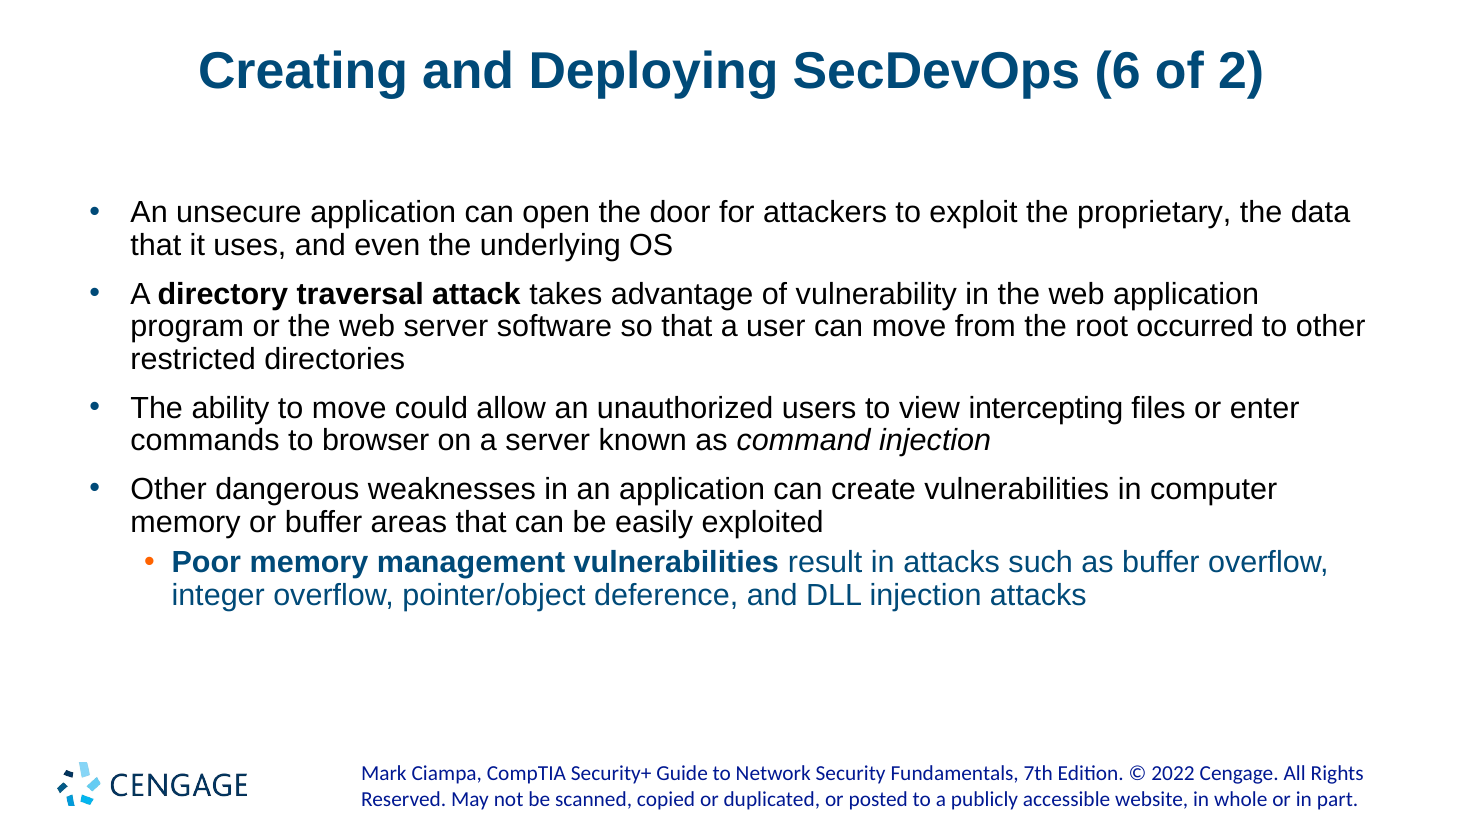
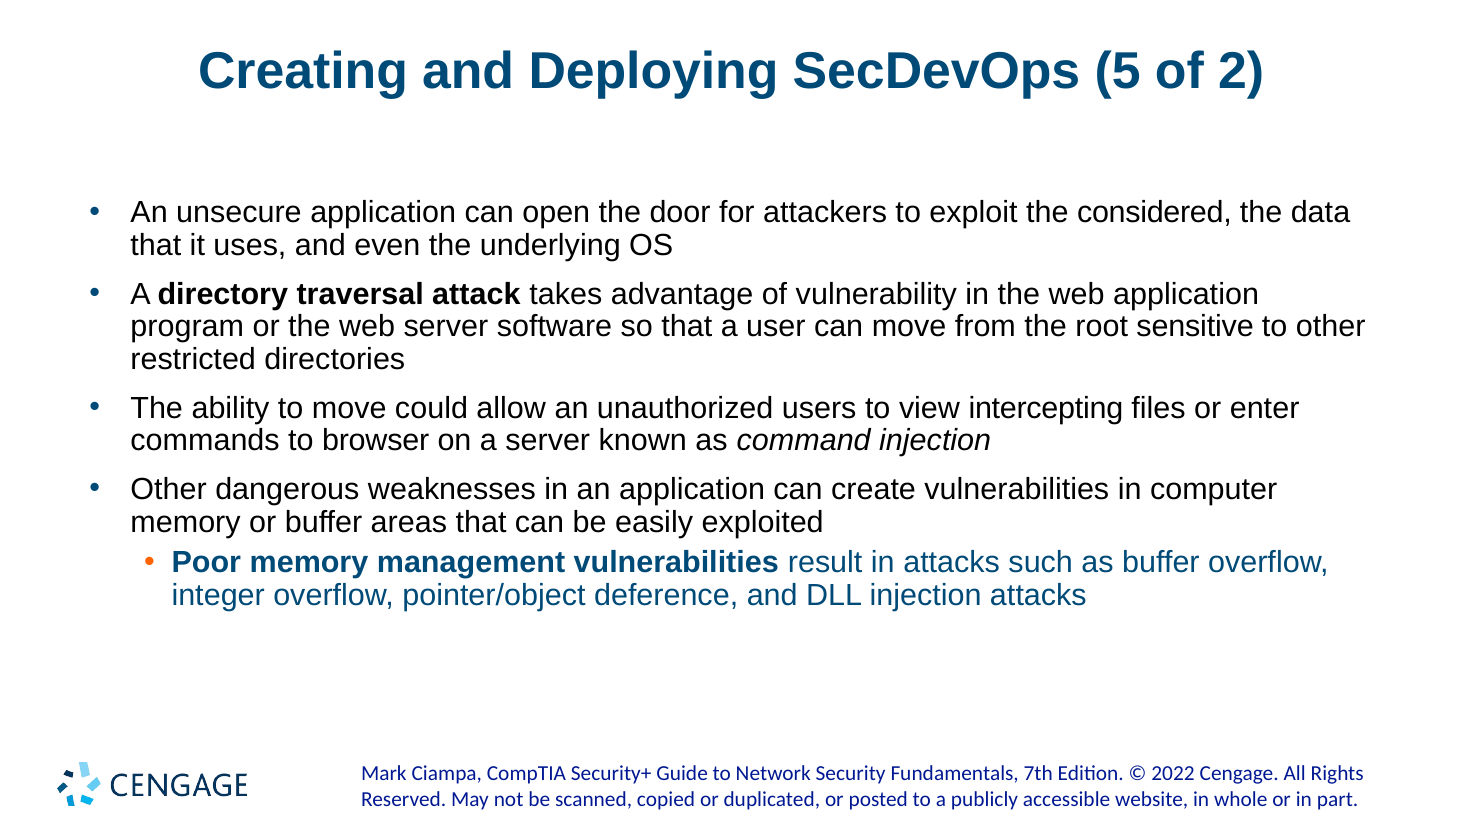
6: 6 -> 5 (1118, 72)
proprietary: proprietary -> considered (1154, 213)
occurred: occurred -> sensitive (1195, 327)
